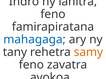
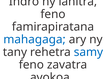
samy colour: orange -> blue (88, 52)
